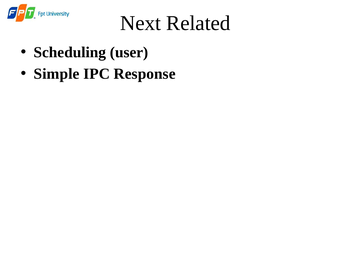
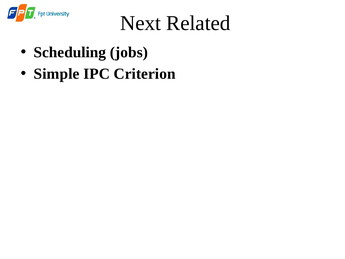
user: user -> jobs (129, 52)
Response: Response -> Criterion (145, 74)
